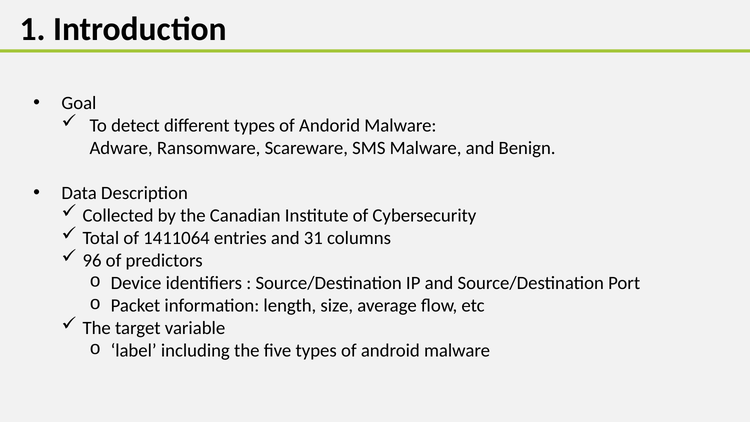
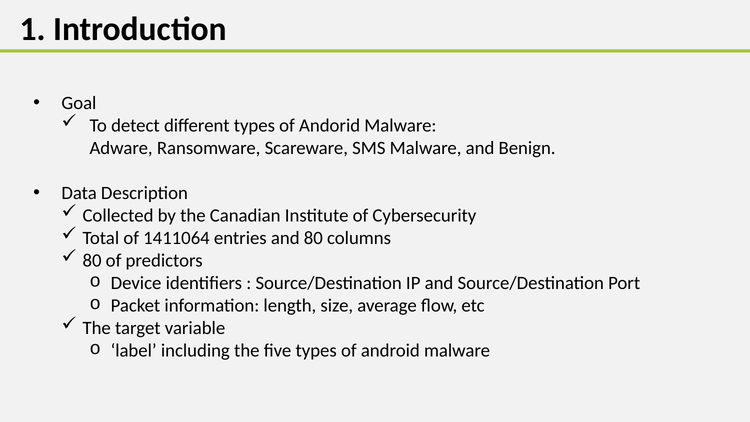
and 31: 31 -> 80 (313, 238)
96: 96 -> 80 (92, 261)
